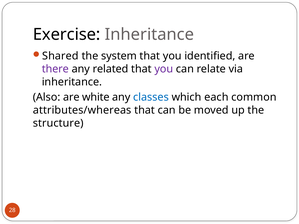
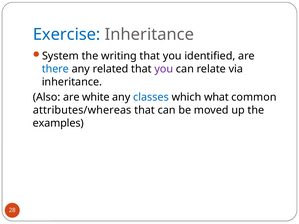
Exercise colour: black -> blue (67, 35)
Shared: Shared -> System (60, 56)
system: system -> writing (119, 56)
there colour: purple -> blue (55, 69)
each: each -> what (216, 97)
structure: structure -> examples (58, 123)
